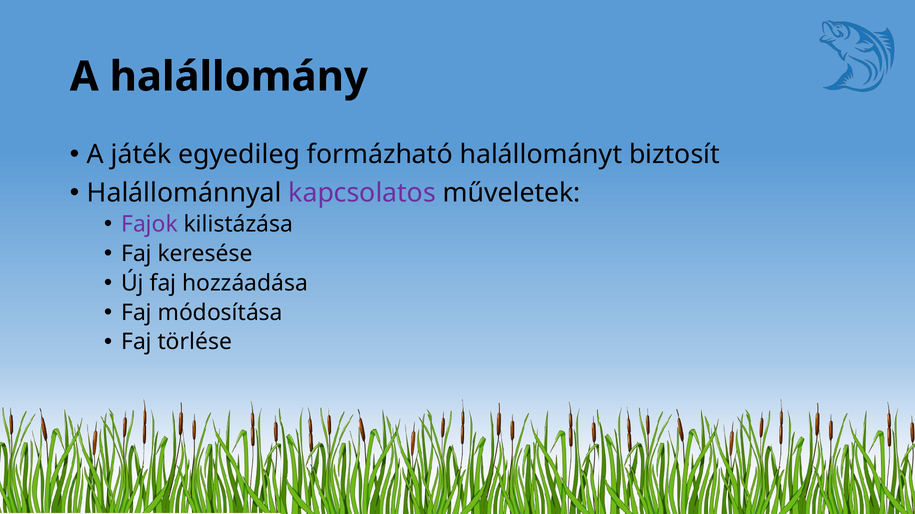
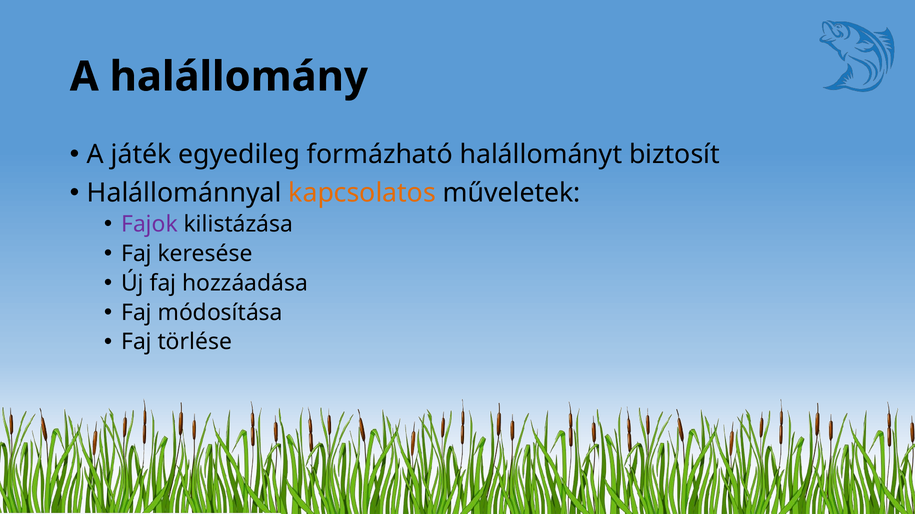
kapcsolatos colour: purple -> orange (362, 193)
